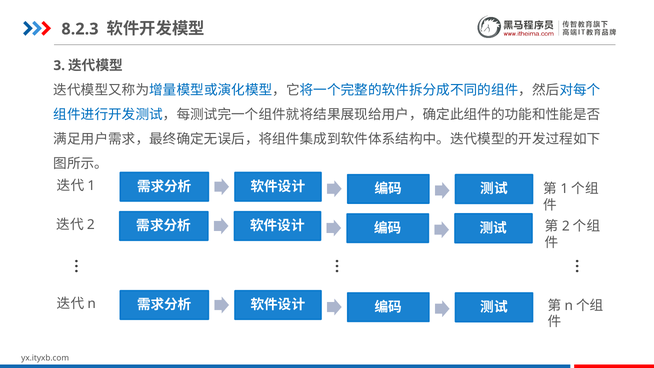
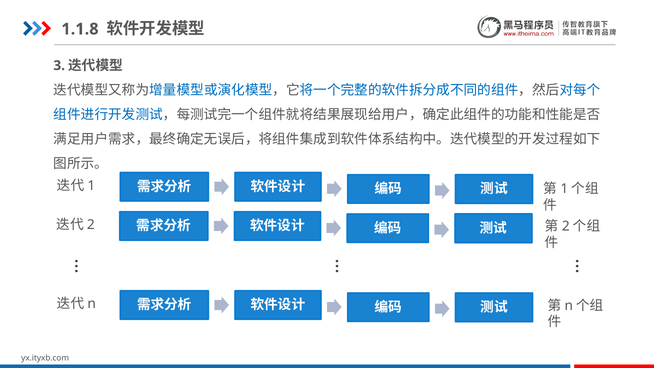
8.2.3: 8.2.3 -> 1.1.8 (80, 29)
